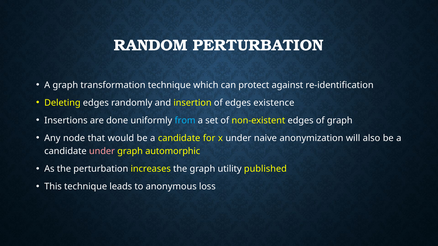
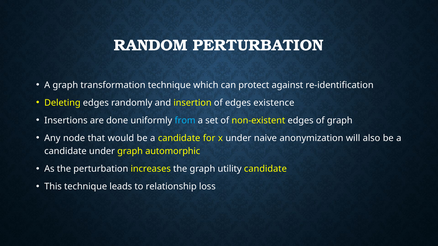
under colour: pink -> white (102, 151)
utility published: published -> candidate (265, 169)
anonymous: anonymous -> relationship (171, 187)
